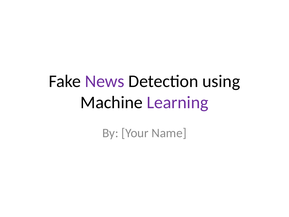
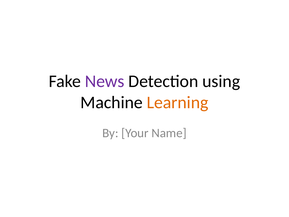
Learning colour: purple -> orange (178, 102)
